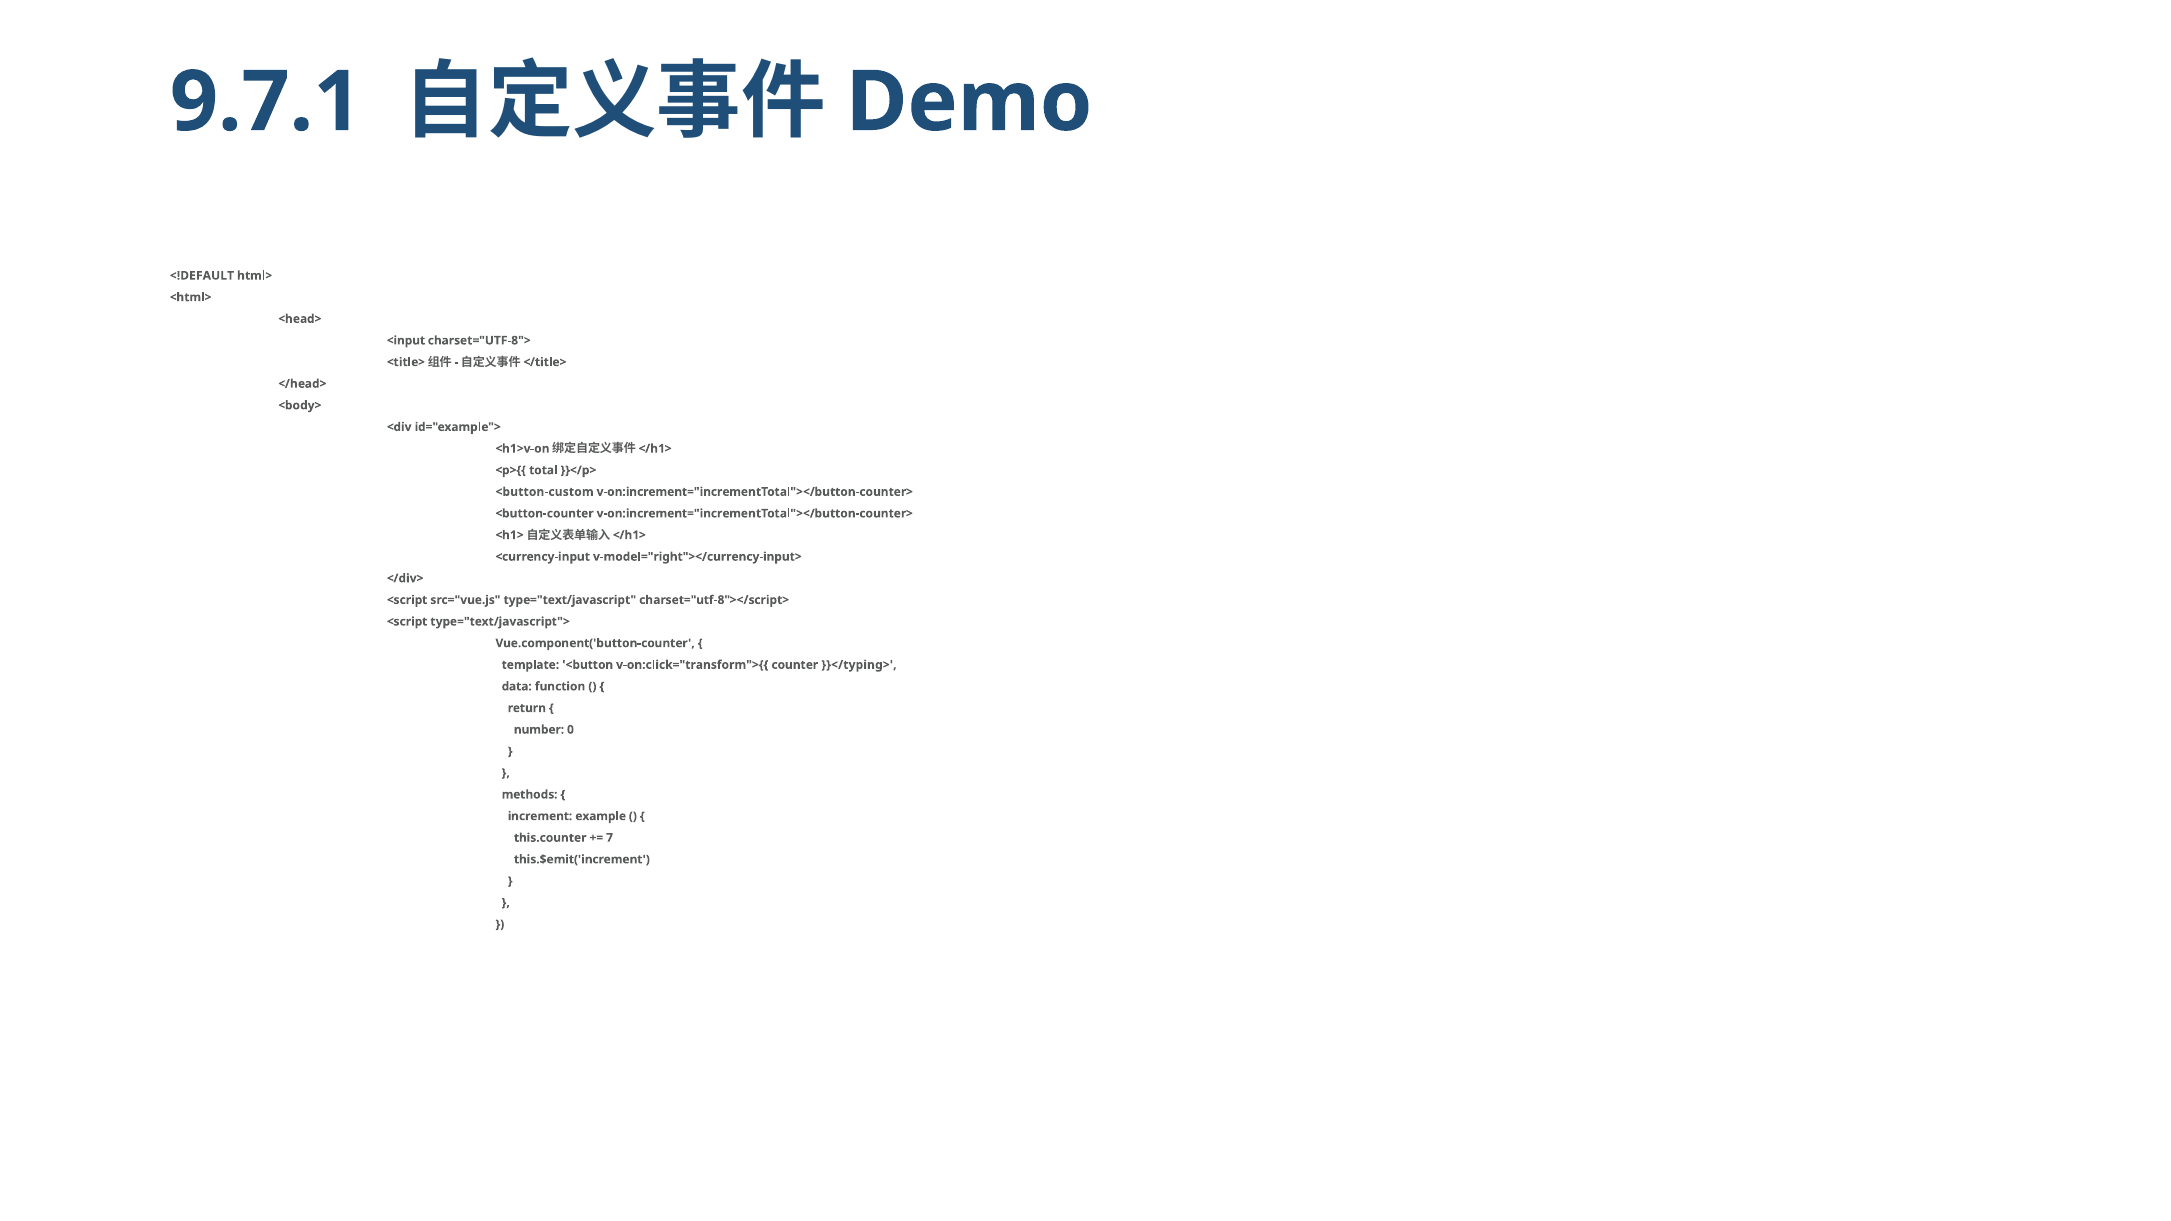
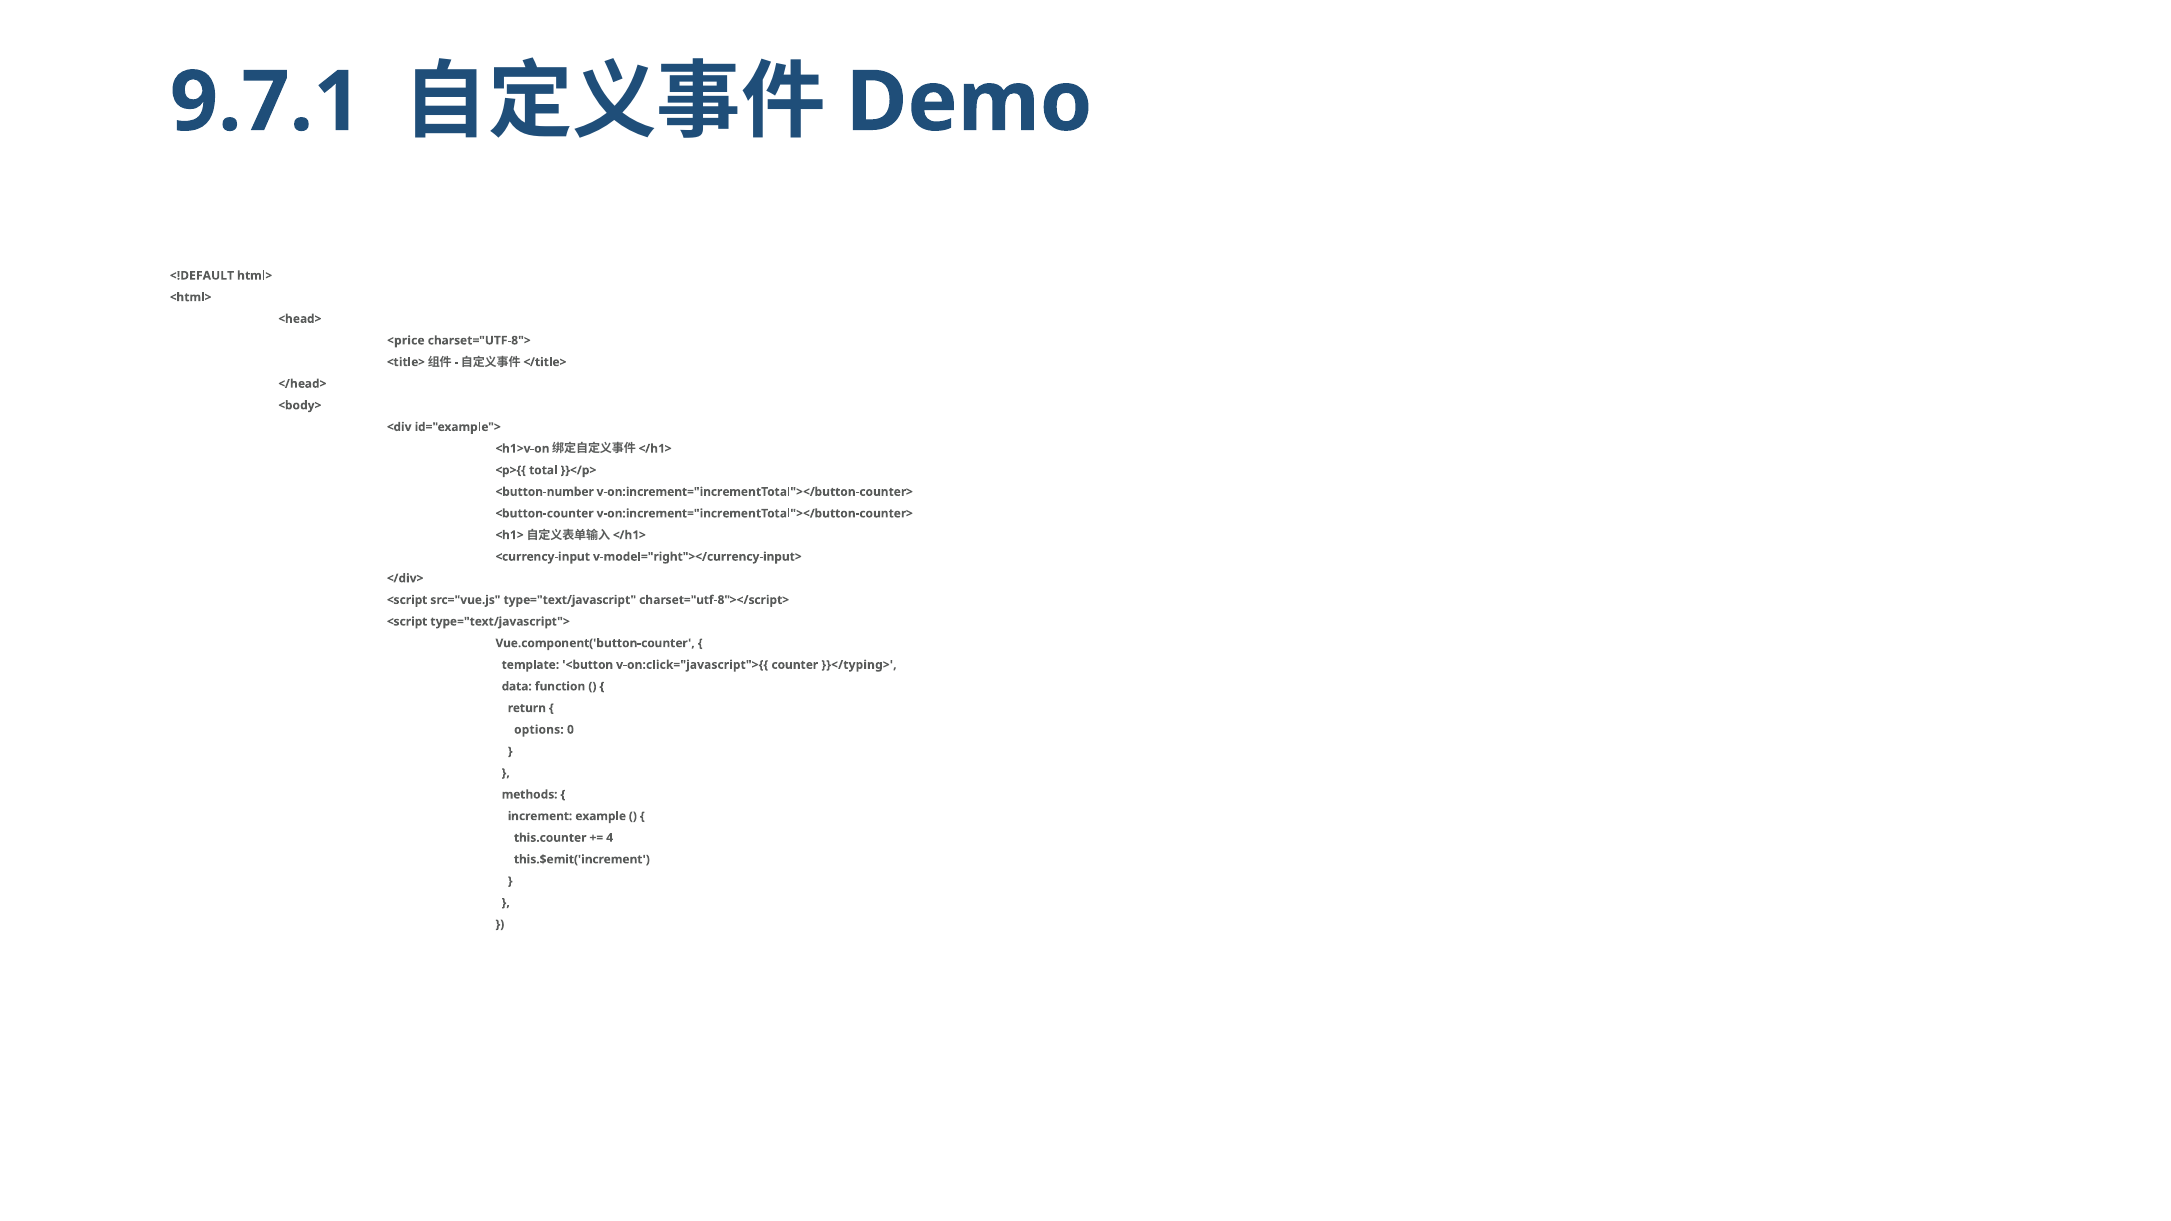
<input: <input -> <price (406, 341)
<button-custom: <button-custom -> <button-number (545, 492)
v-on:click="transform">{{: v-on:click="transform">{{ -> v-on:click="javascript">{{ (692, 665)
number: number -> options (539, 730)
7: 7 -> 4 (610, 838)
